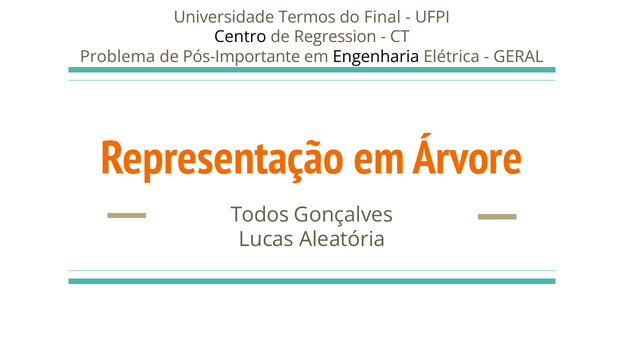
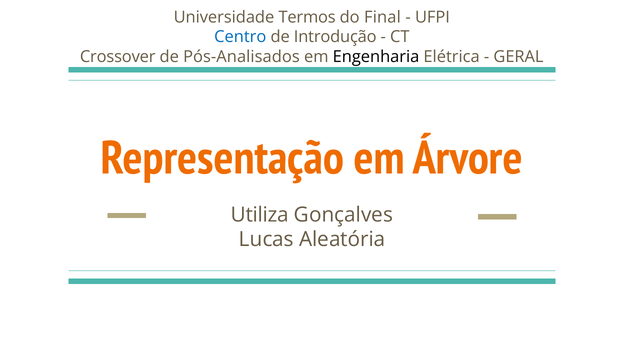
Centro colour: black -> blue (240, 37)
Regression: Regression -> Introdução (335, 37)
Problema: Problema -> Crossover (118, 57)
Pós-Importante: Pós-Importante -> Pós-Analisados (241, 57)
Todos: Todos -> Utiliza (260, 215)
